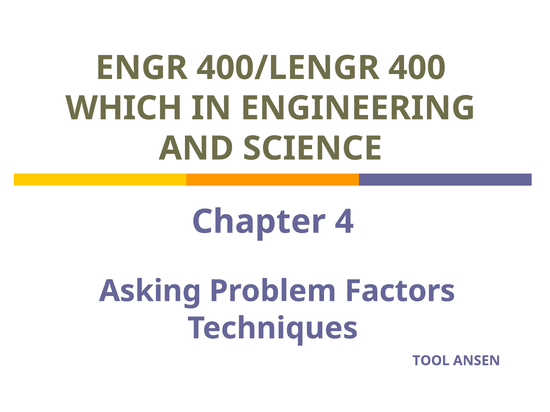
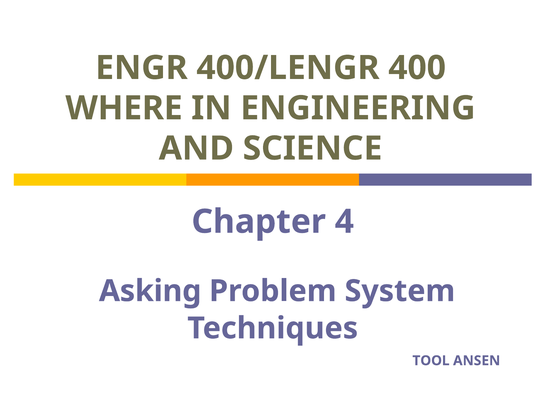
WHICH: WHICH -> WHERE (124, 108)
Factors: Factors -> System (400, 291)
